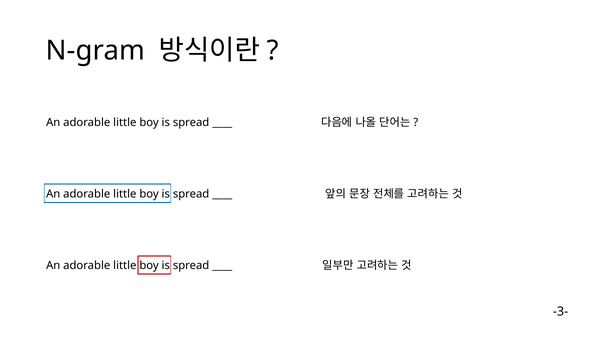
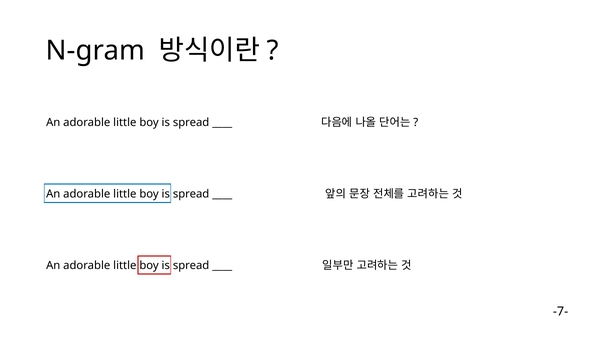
-3-: -3- -> -7- (561, 311)
